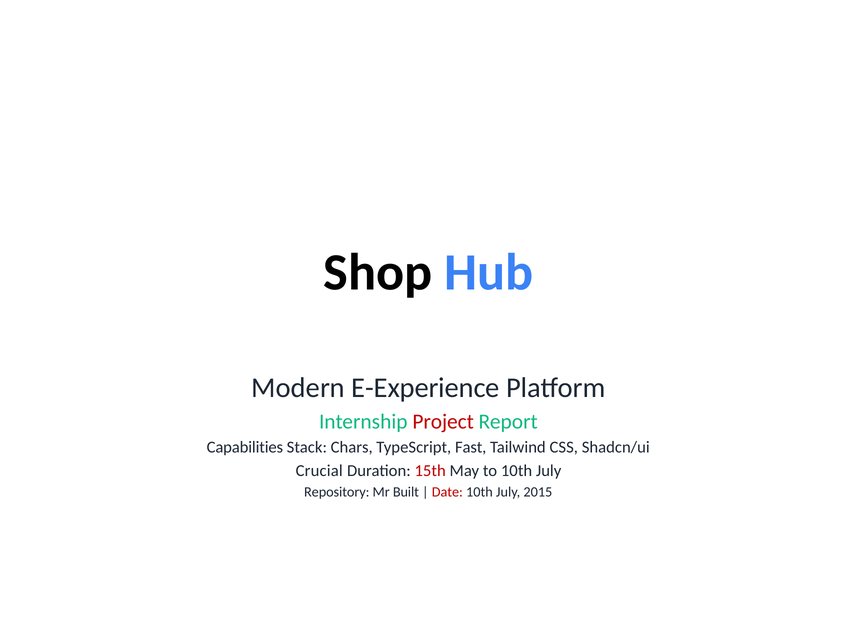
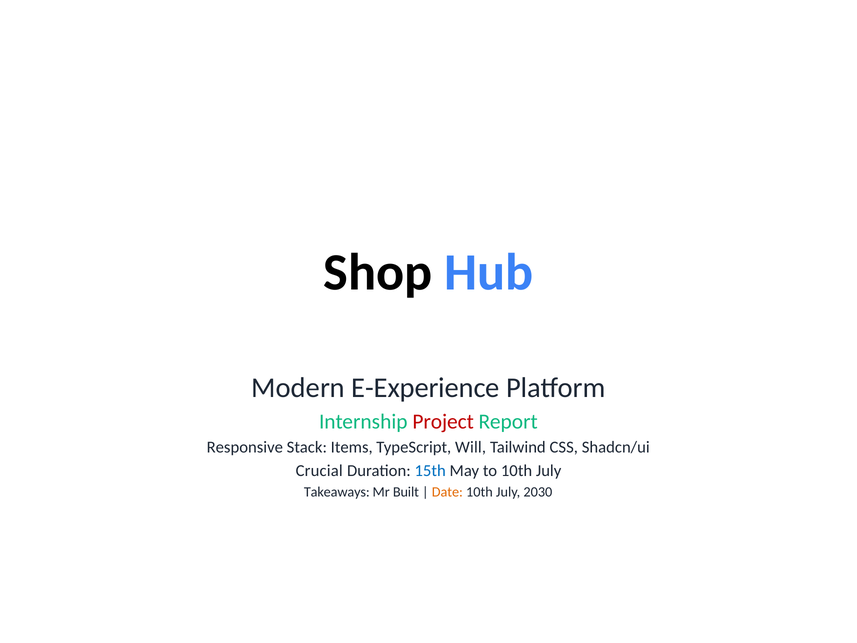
Capabilities: Capabilities -> Responsive (245, 447)
Chars: Chars -> Items (352, 447)
Fast: Fast -> Will (471, 447)
15th colour: red -> blue (430, 471)
Repository: Repository -> Takeaways (337, 492)
Date colour: red -> orange (447, 492)
2015: 2015 -> 2030 (538, 492)
